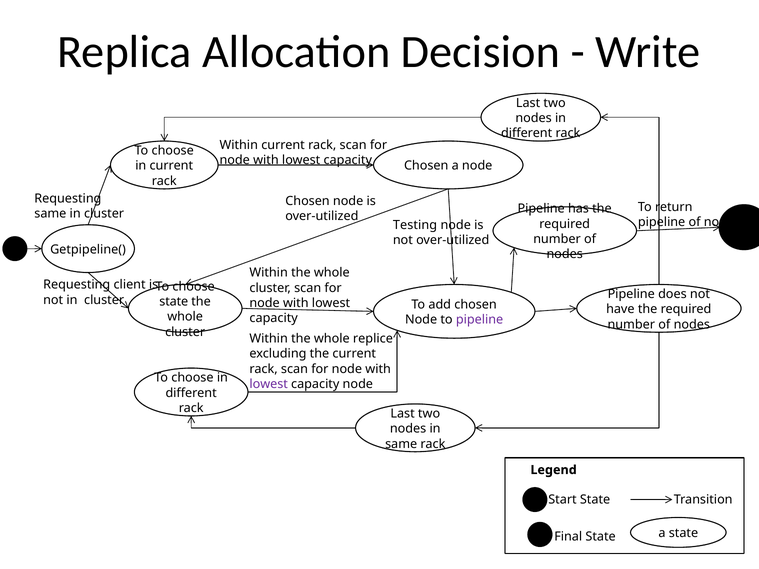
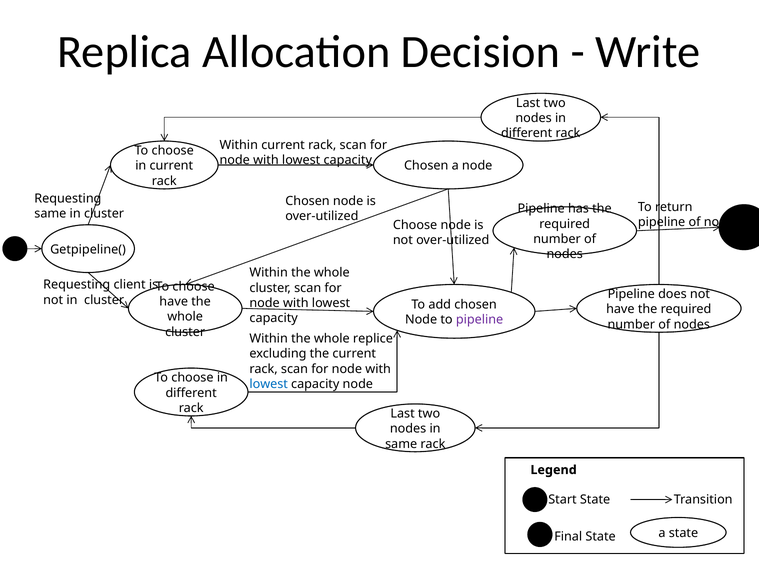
Testing: Testing -> Choose (415, 225)
state: state -> have (174, 302)
lowest colour: purple -> blue (269, 384)
